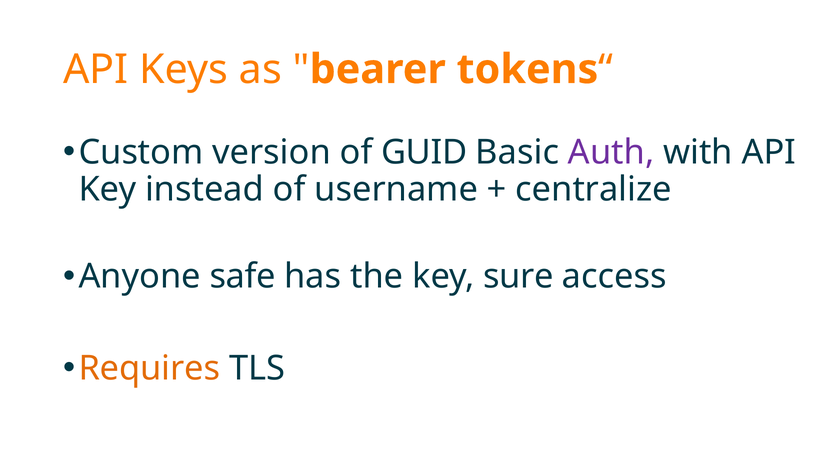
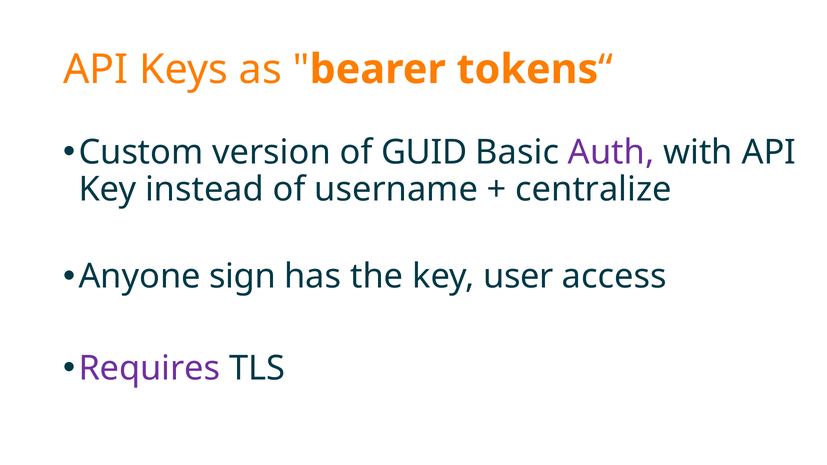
safe: safe -> sign (243, 277)
sure: sure -> user (518, 277)
Requires colour: orange -> purple (149, 368)
